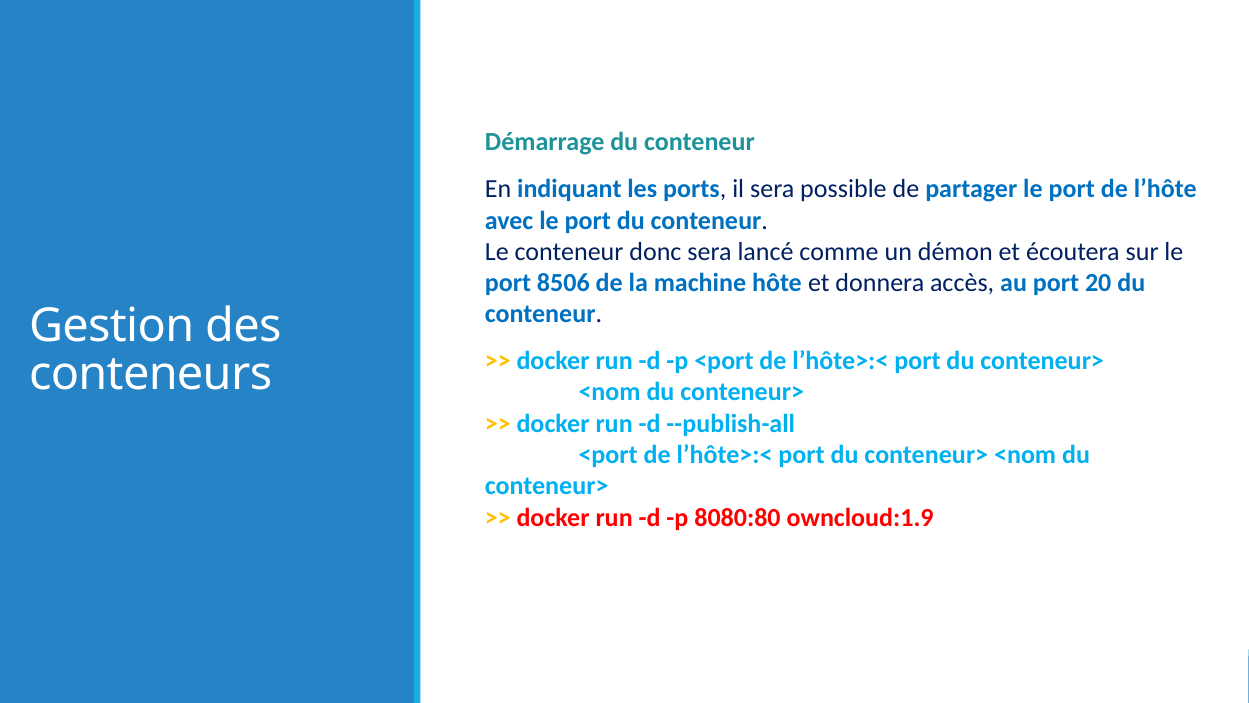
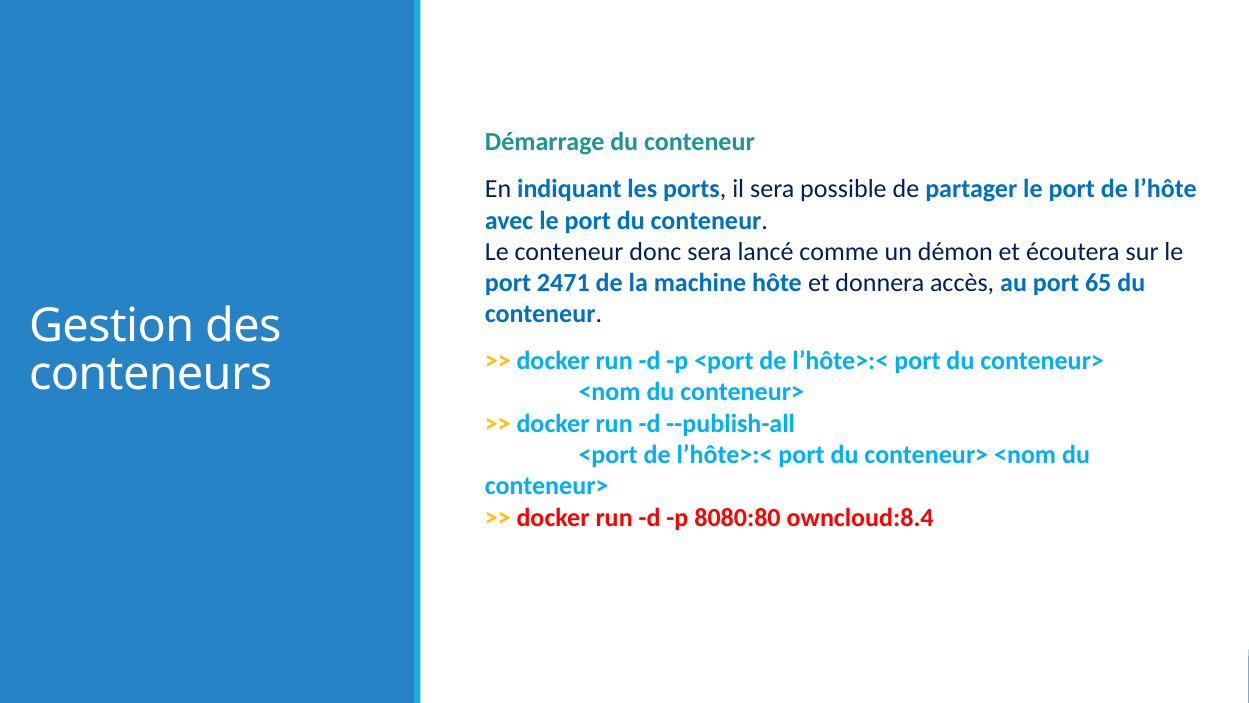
8506: 8506 -> 2471 (563, 283)
20: 20 -> 65 (1098, 283)
owncloud:1.9: owncloud:1.9 -> owncloud:8.4 (860, 517)
